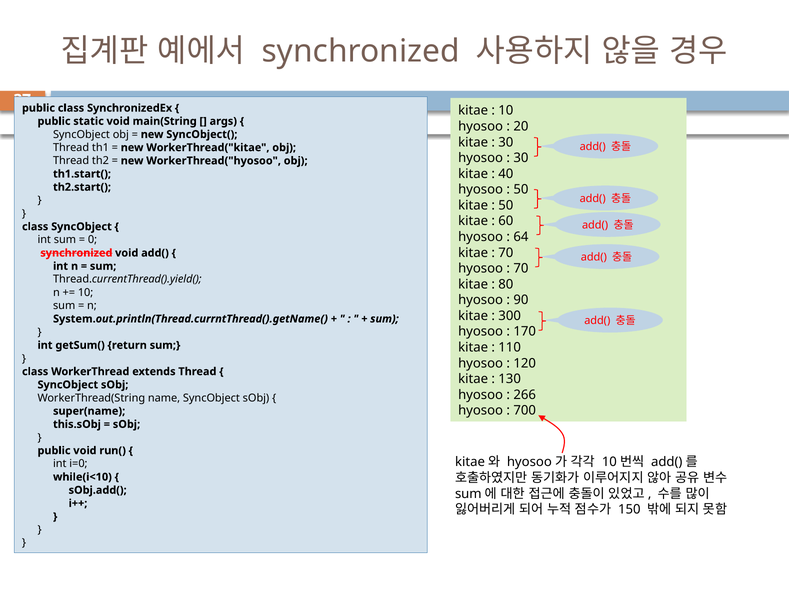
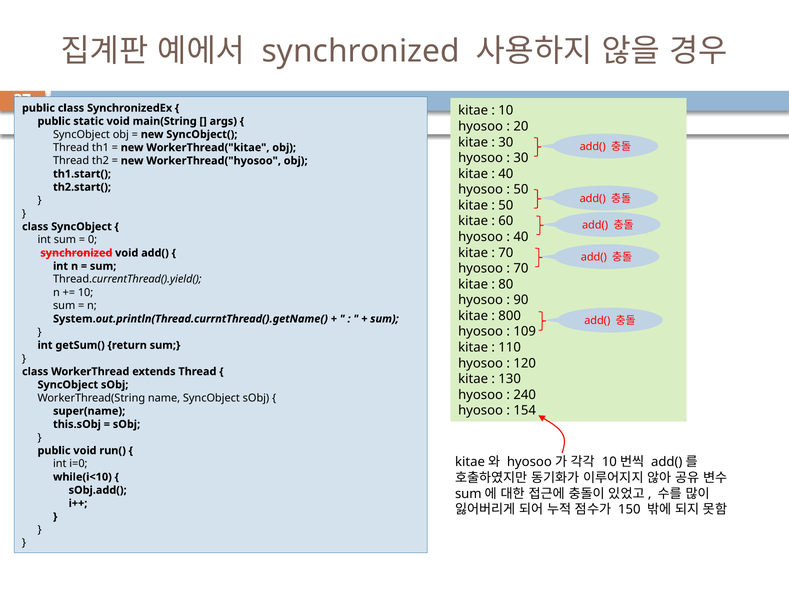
64: 64 -> 40 (521, 237)
300: 300 -> 800 (510, 316)
170: 170 -> 109 (525, 331)
266: 266 -> 240 (525, 395)
700: 700 -> 154 (525, 410)
